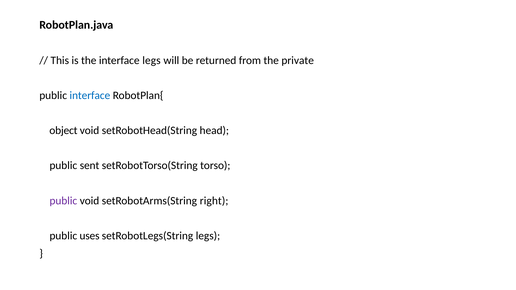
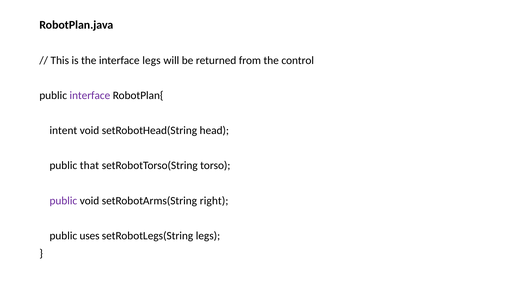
private: private -> control (298, 60)
interface colour: blue -> purple (90, 95)
object: object -> intent (63, 131)
sent: sent -> that (89, 166)
